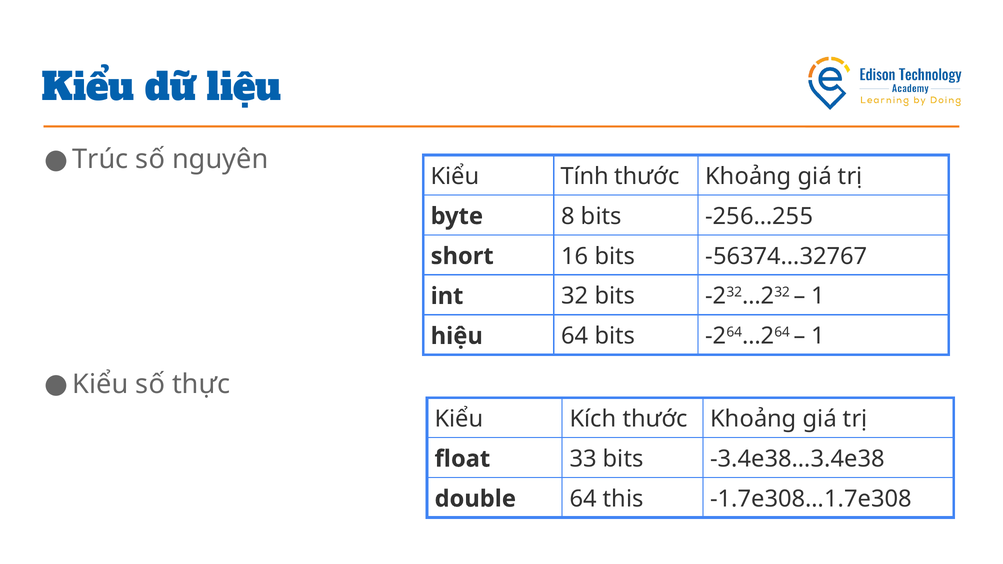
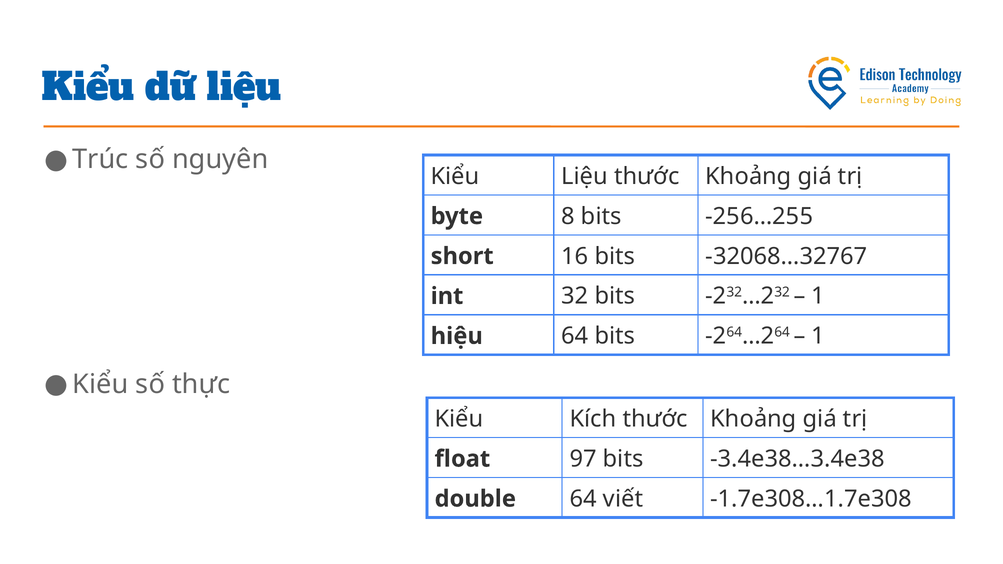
Kiểu Tính: Tính -> Liệu (585, 176)
-56374…32767: -56374…32767 -> -32068…32767 (786, 256)
33: 33 -> 97 (583, 459)
this: this -> viết (623, 499)
